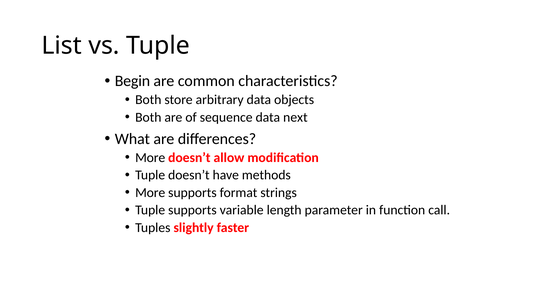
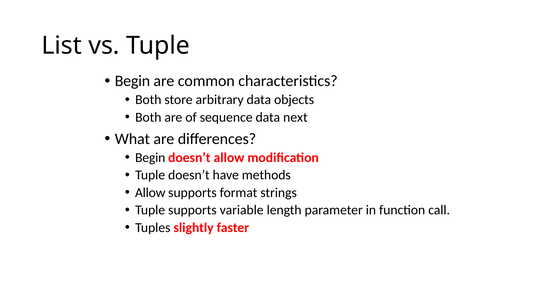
More: More -> Begin (150, 158)
More: More -> Allow (150, 193)
